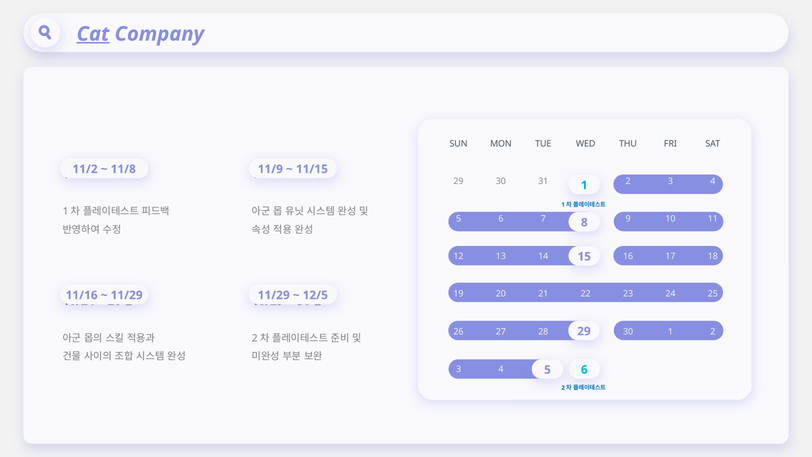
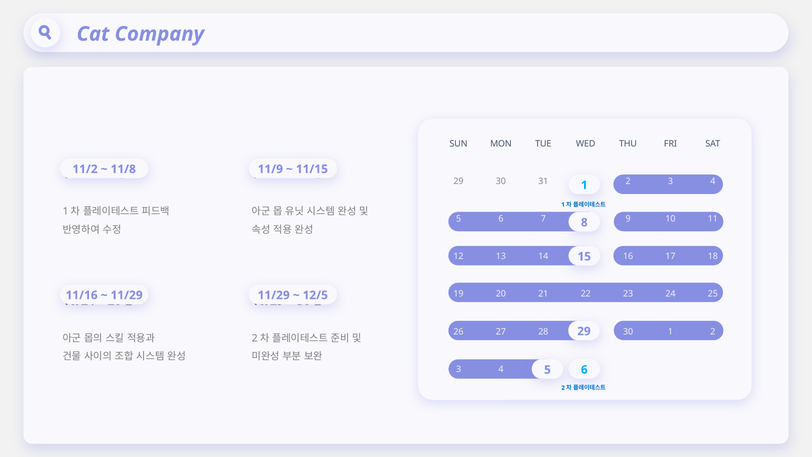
Cat underline: present -> none (93, 34)
